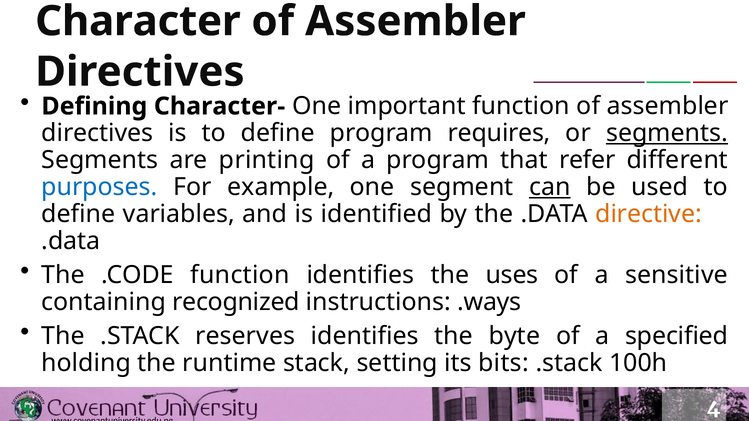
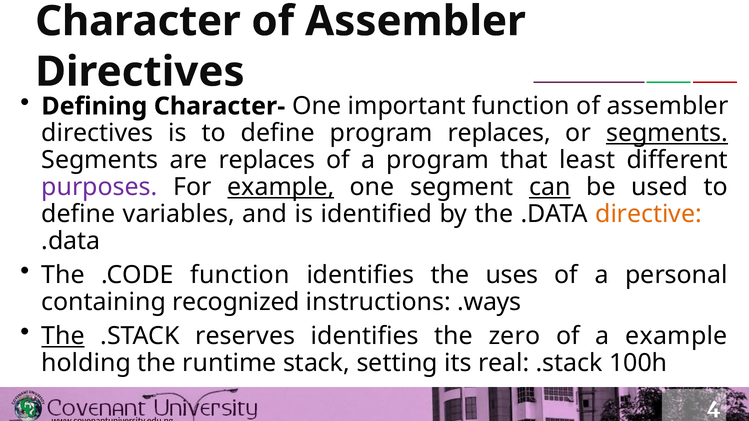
program requires: requires -> replaces (499, 133)
are printing: printing -> replaces (267, 160)
refer: refer -> least (587, 160)
purposes colour: blue -> purple (99, 187)
example underline: none -> present (281, 187)
sensitive: sensitive -> personal (676, 275)
The underline: none -> present (63, 336)
byte: byte -> zero (514, 336)
a specified: specified -> example (676, 336)
bits: bits -> real (504, 363)
